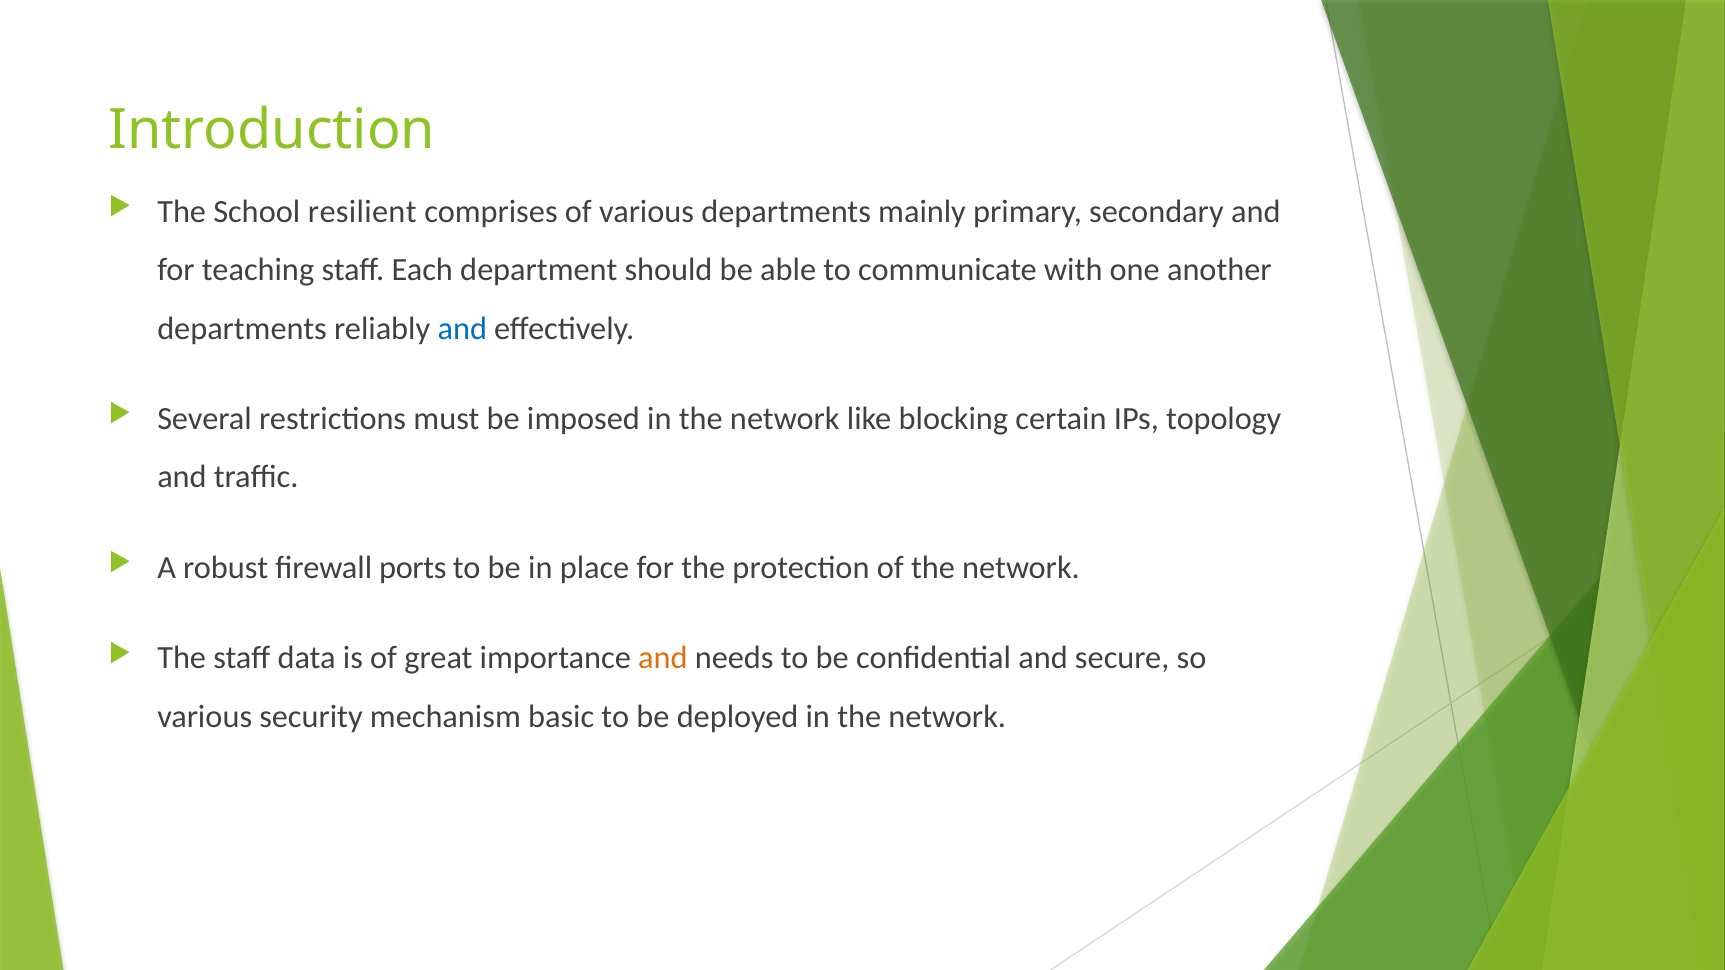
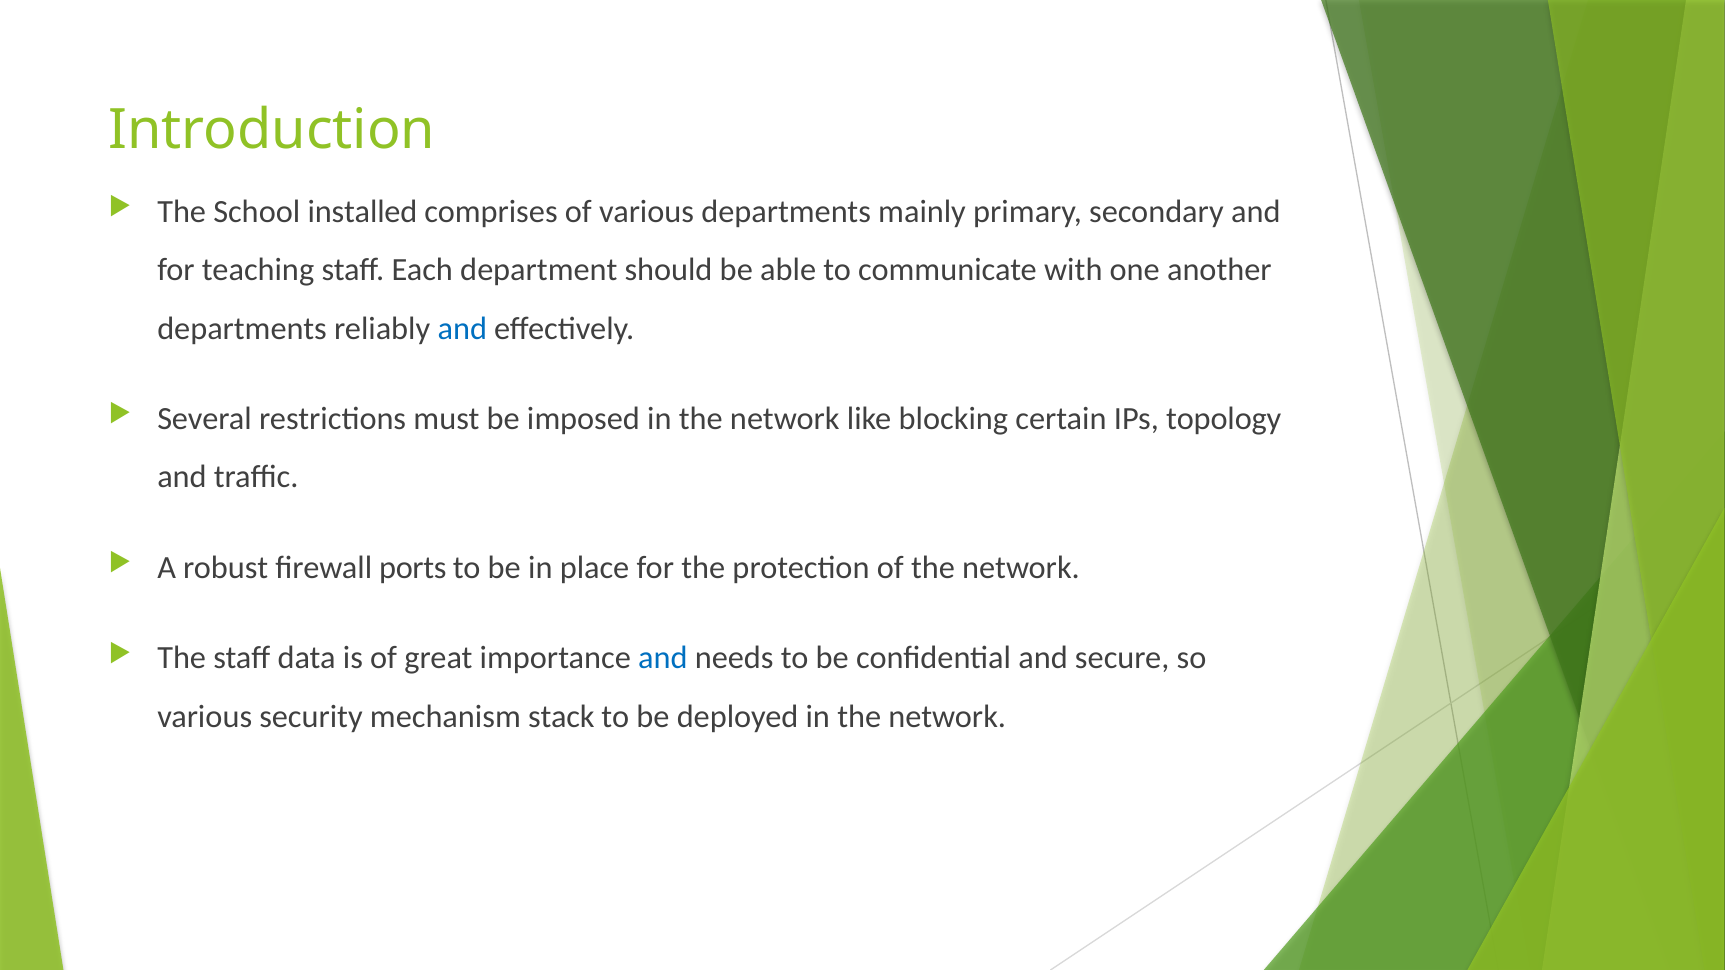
resilient: resilient -> installed (363, 212)
and colour: orange -> blue (663, 658)
basic: basic -> stack (561, 717)
